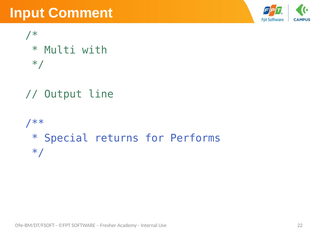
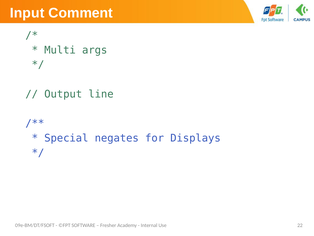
with: with -> args (95, 50)
returns: returns -> negates (117, 138)
Performs: Performs -> Displays (195, 138)
